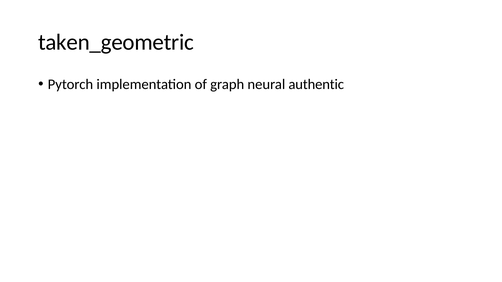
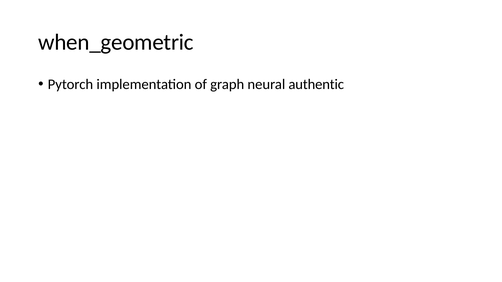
taken_geometric: taken_geometric -> when_geometric (116, 42)
